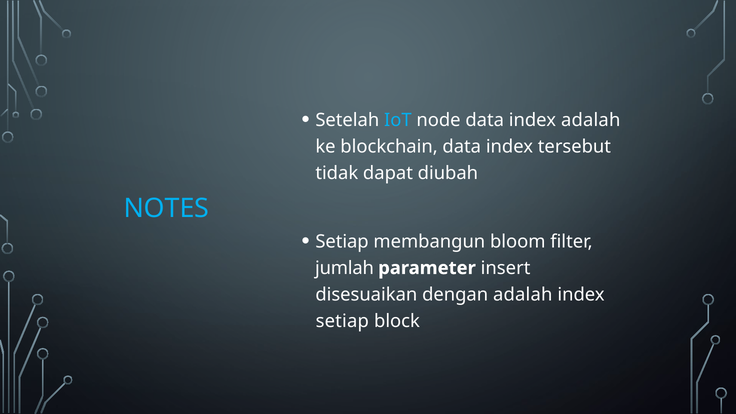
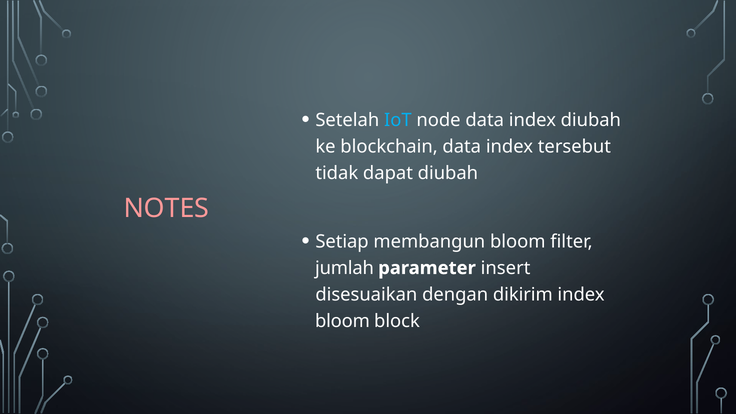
index adalah: adalah -> diubah (591, 120)
NOTES colour: light blue -> pink (166, 208)
dengan adalah: adalah -> dikirim (523, 295)
setiap: setiap -> bloom (342, 321)
